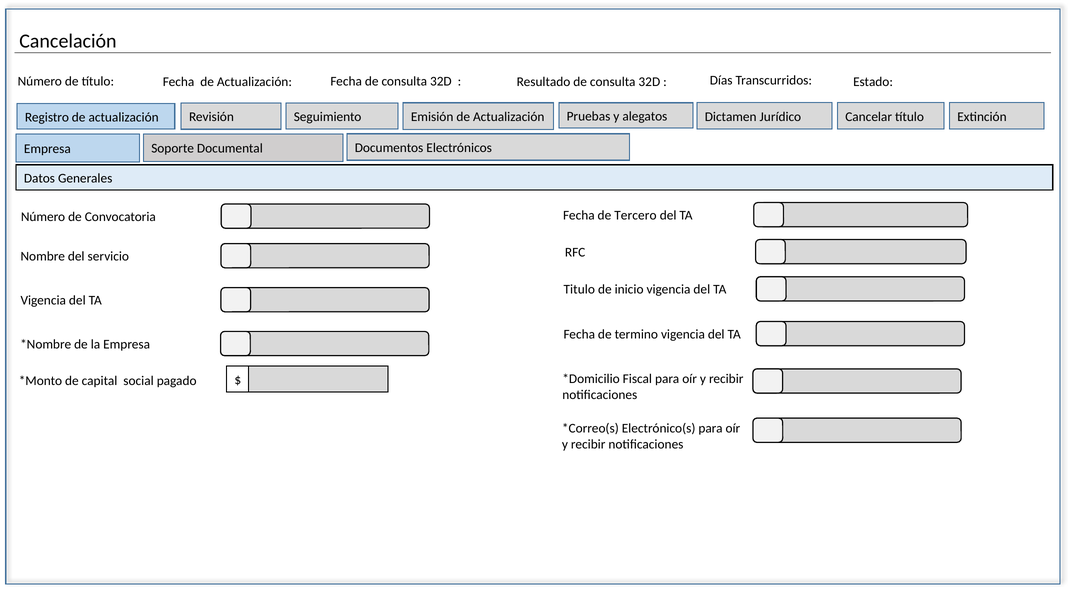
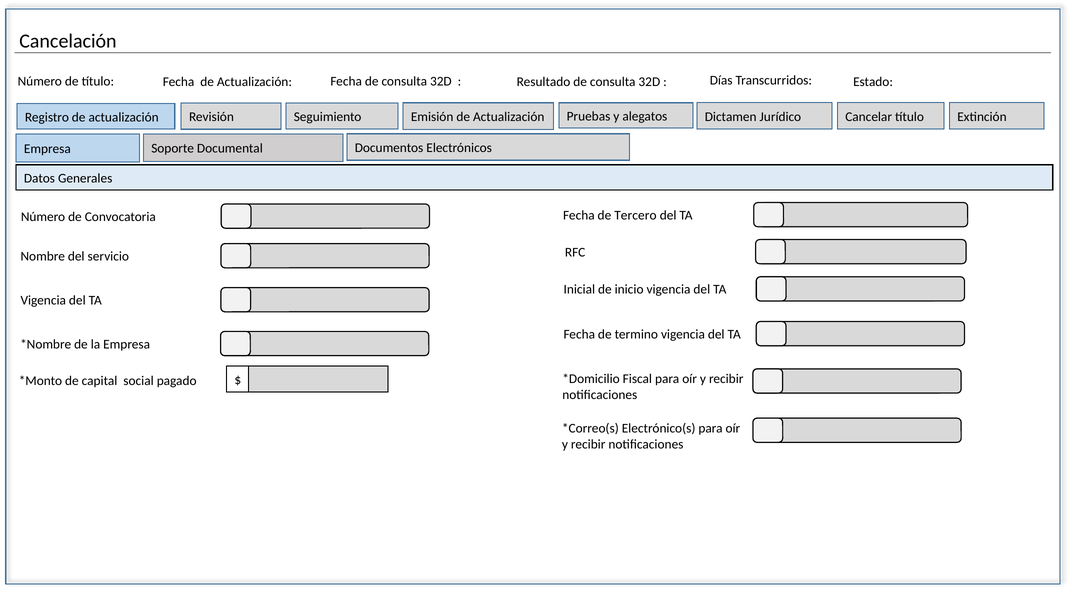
Titulo: Titulo -> Inicial (579, 290)
